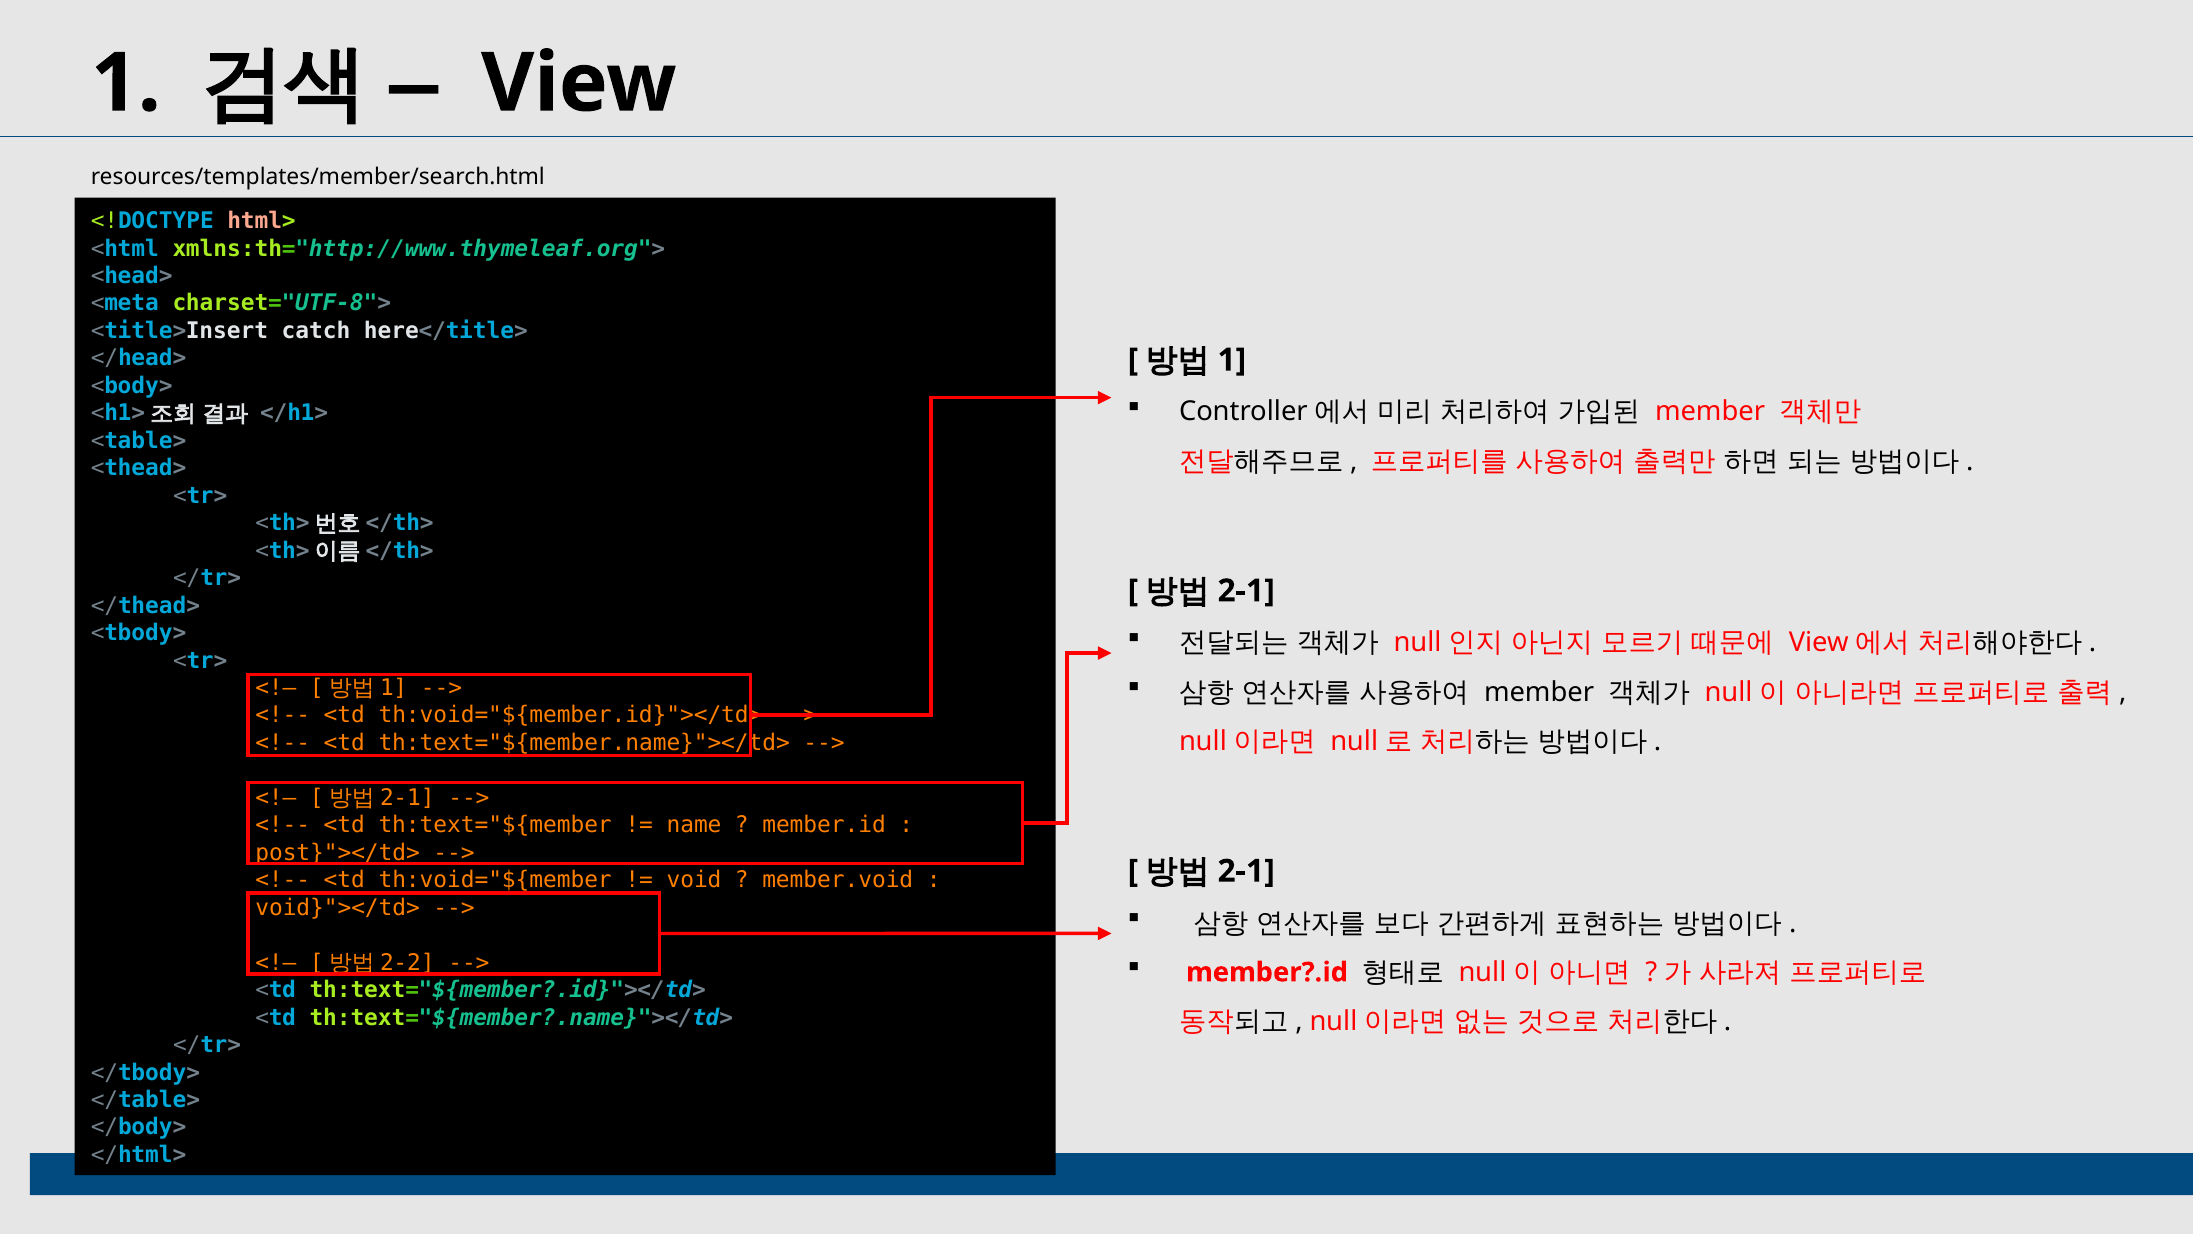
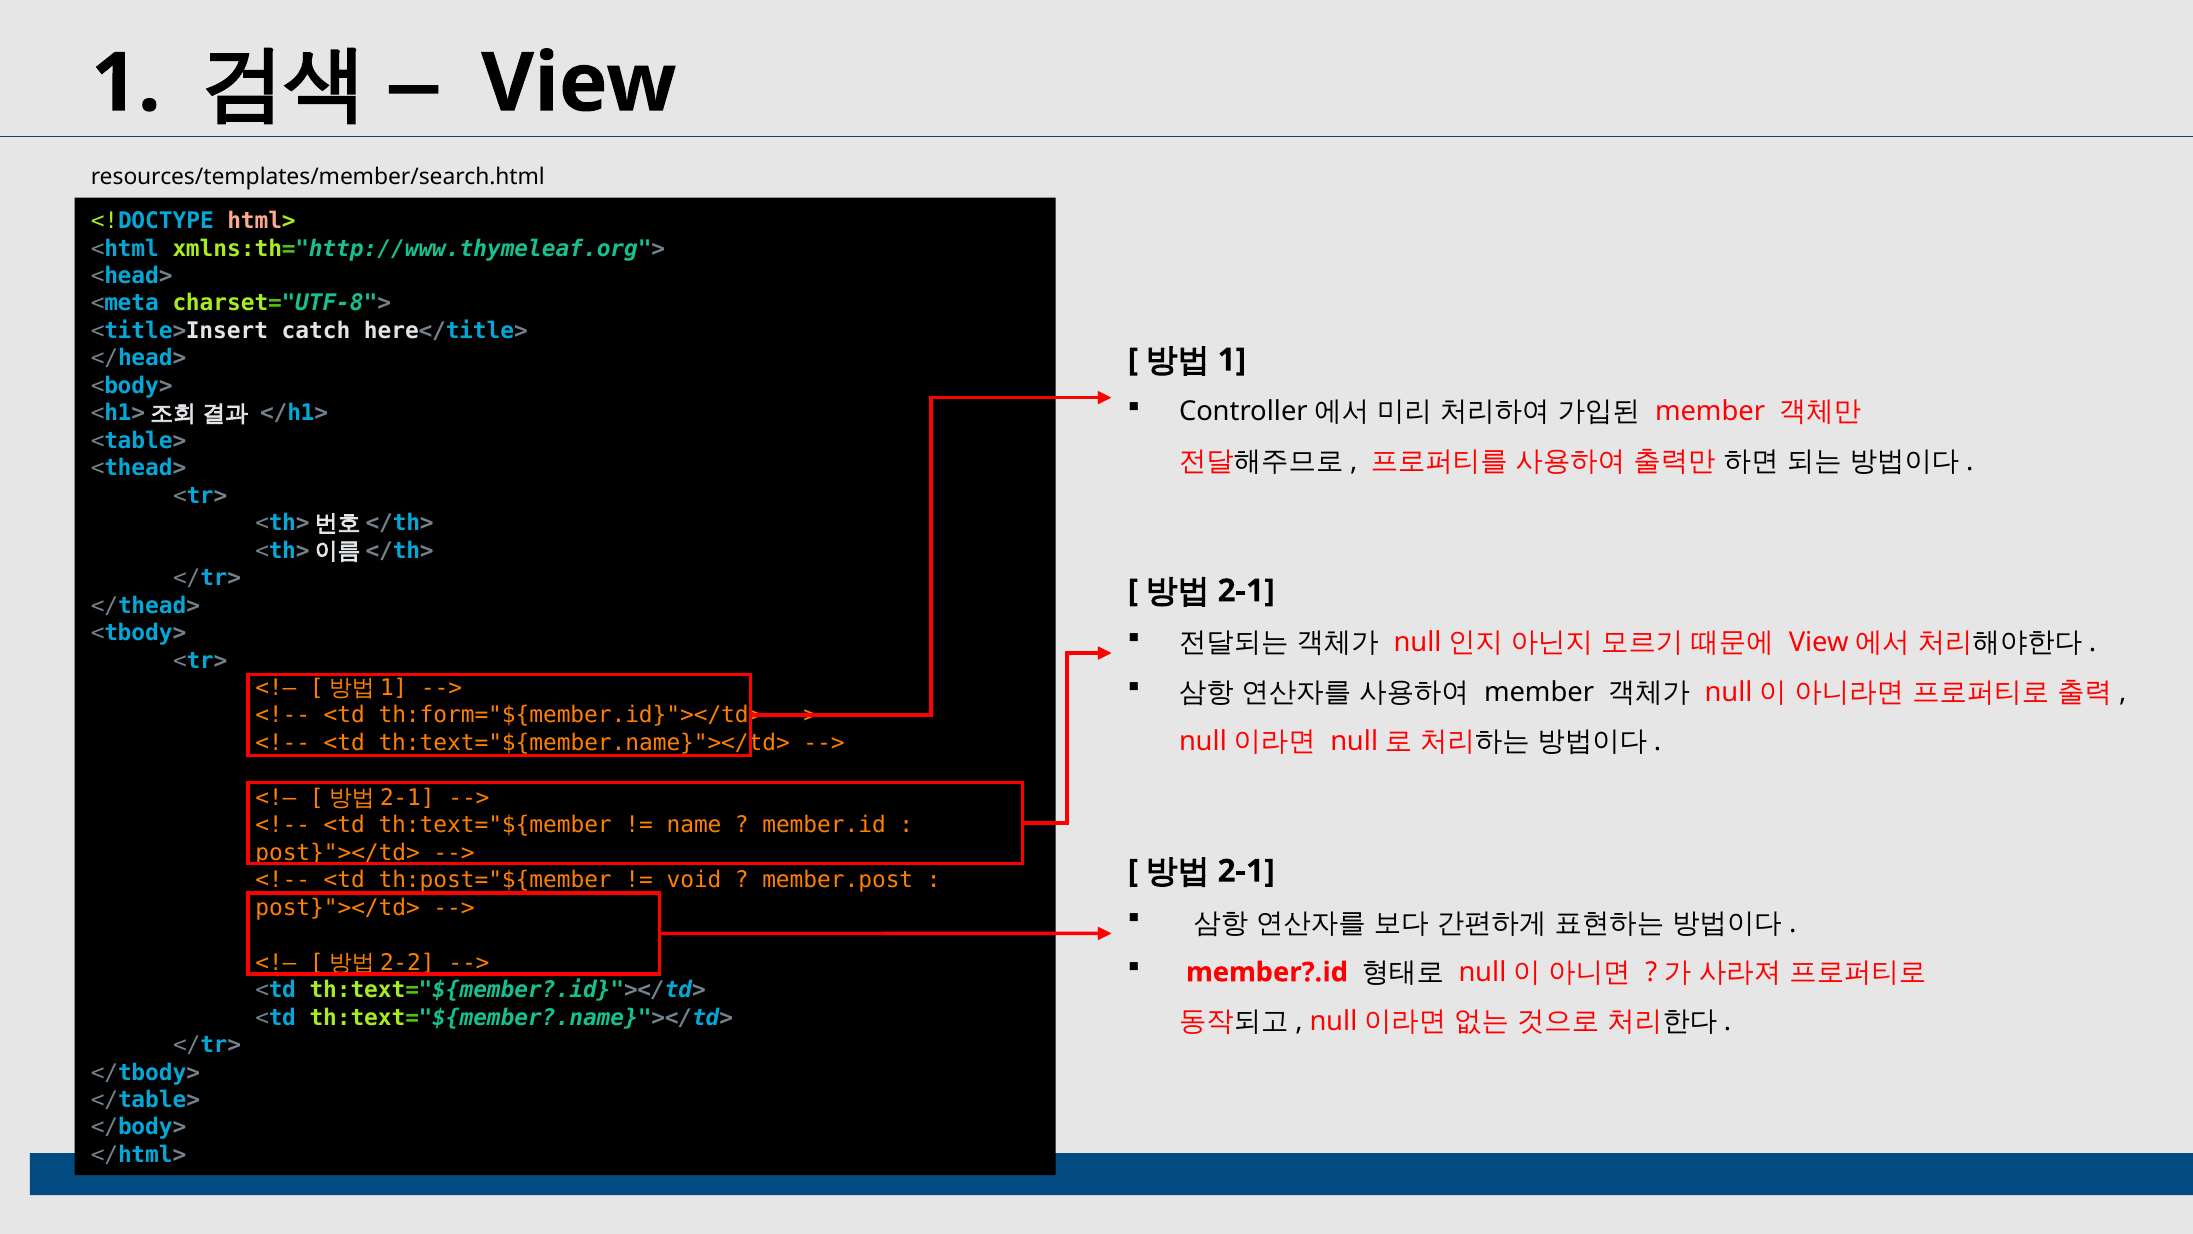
th:void="${member.id}"></td>: th:void="${member.id}"></td> -> th:form="${member.id}"></td> (570, 715)
th:void="${member: th:void="${member -> th:post="${member (495, 880)
member.void: member.void -> member.post (838, 880)
void}"></td>: void}"></td> -> post}"></td> (338, 907)
